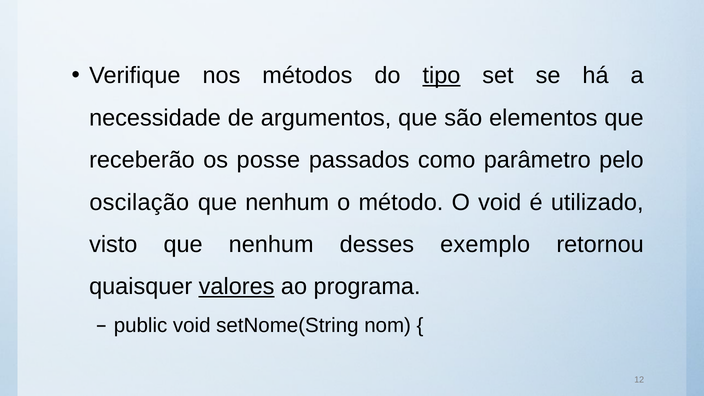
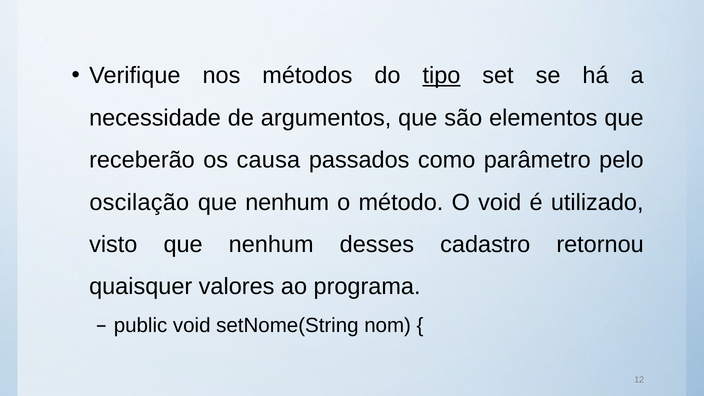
posse: posse -> causa (268, 160)
exemplo: exemplo -> cadastro (485, 245)
valores underline: present -> none (237, 287)
